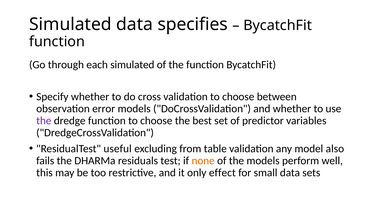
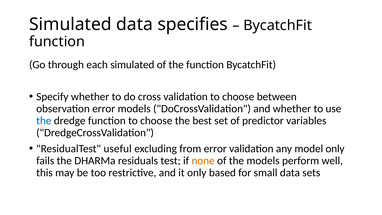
the colour: purple -> blue (44, 121)
from table: table -> error (215, 149)
model also: also -> only (335, 149)
effect: effect -> based (222, 173)
